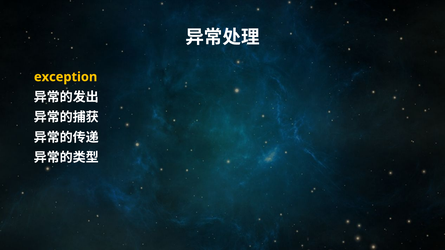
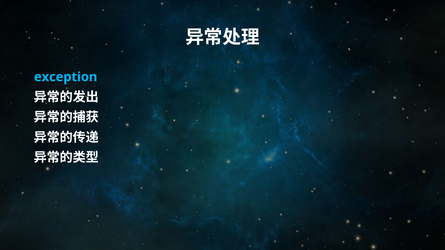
exception colour: yellow -> light blue (66, 77)
